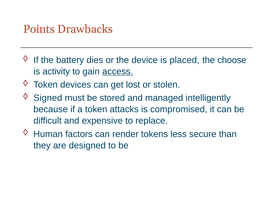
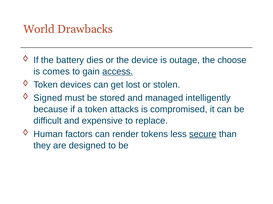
Points: Points -> World (39, 29)
placed: placed -> outage (185, 60)
activity: activity -> comes (56, 72)
secure underline: none -> present (203, 135)
